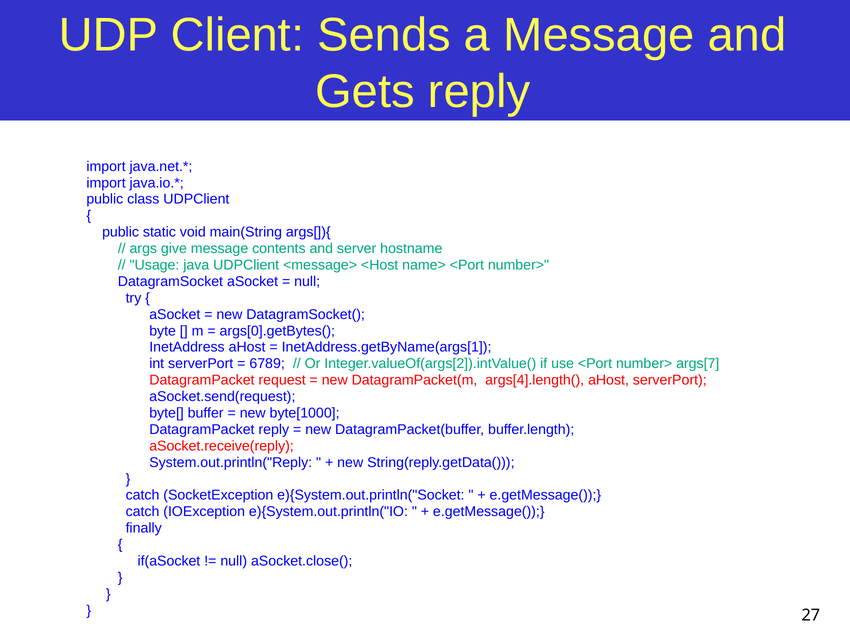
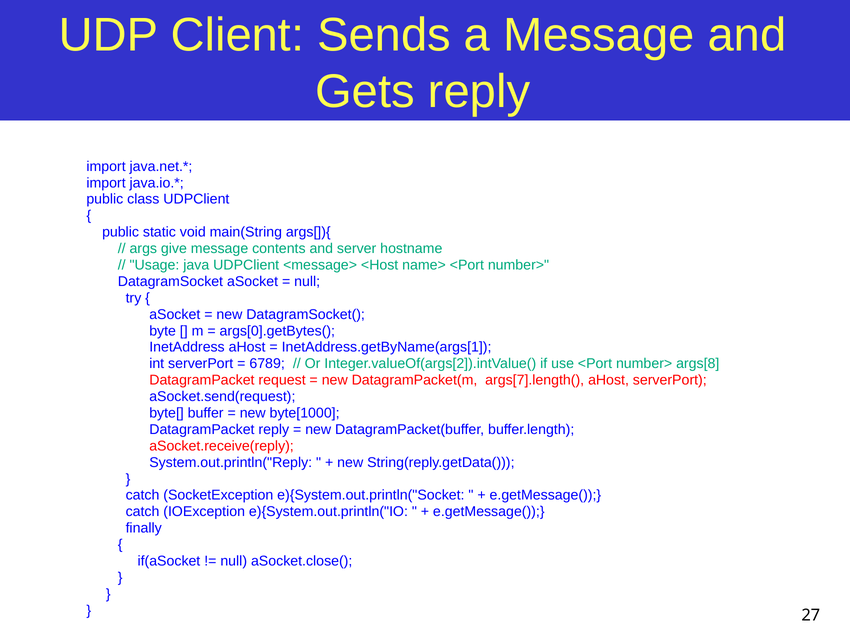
args[7: args[7 -> args[8 (698, 363)
args[4].length(: args[4].length( -> args[7].length( (535, 380)
